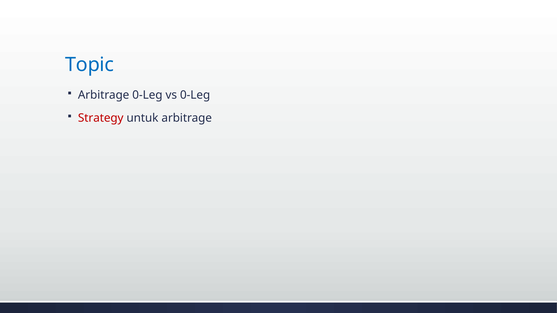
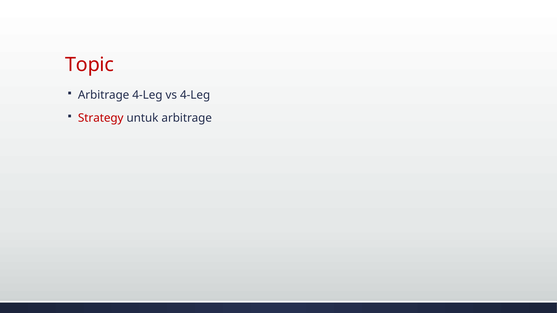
Topic colour: blue -> red (90, 65)
Arbitrage 0-Leg: 0-Leg -> 4-Leg (147, 95)
vs 0-Leg: 0-Leg -> 4-Leg (195, 95)
